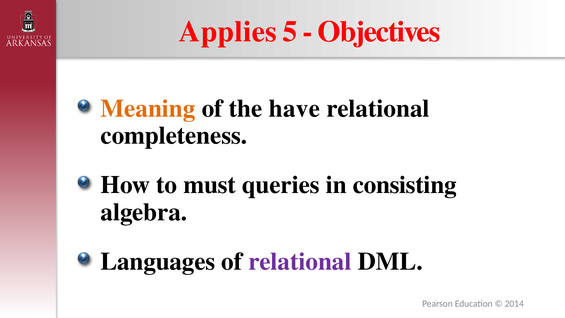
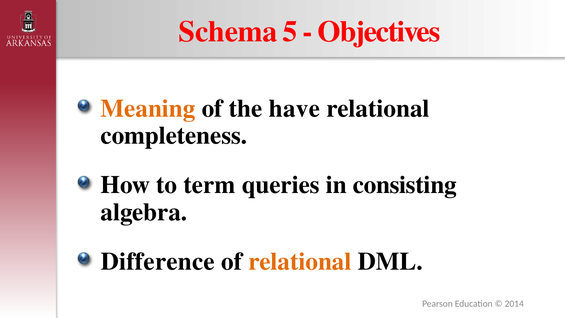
Applies: Applies -> Schema (228, 32)
must: must -> term (209, 185)
Languages: Languages -> Difference (158, 261)
relational colour: purple -> orange (300, 261)
